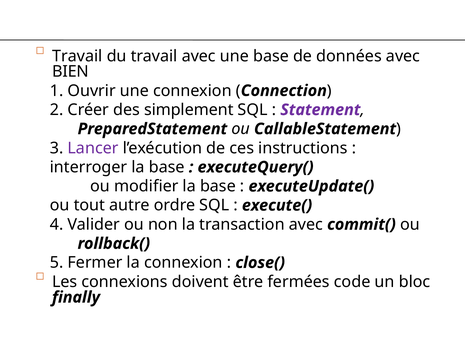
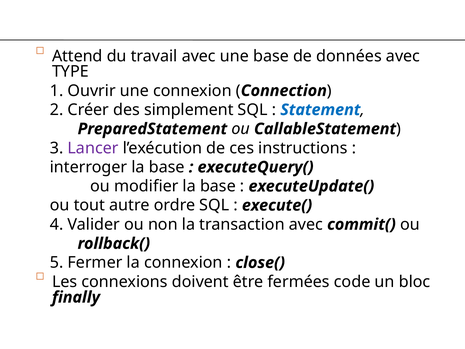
Travail: Travail -> Attend (77, 56)
BIEN: BIEN -> TYPE (70, 72)
Statement colour: purple -> blue (320, 110)
